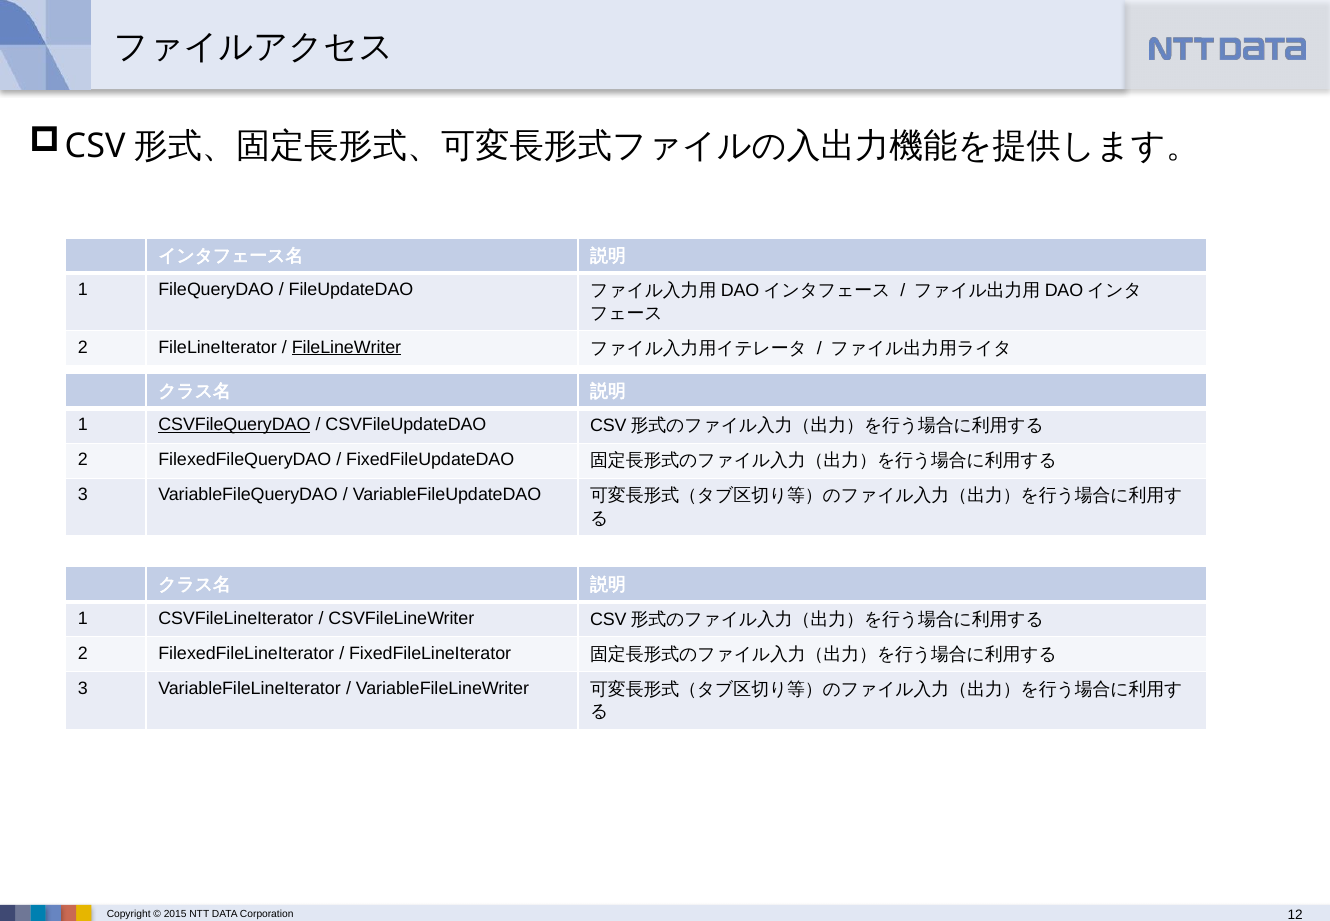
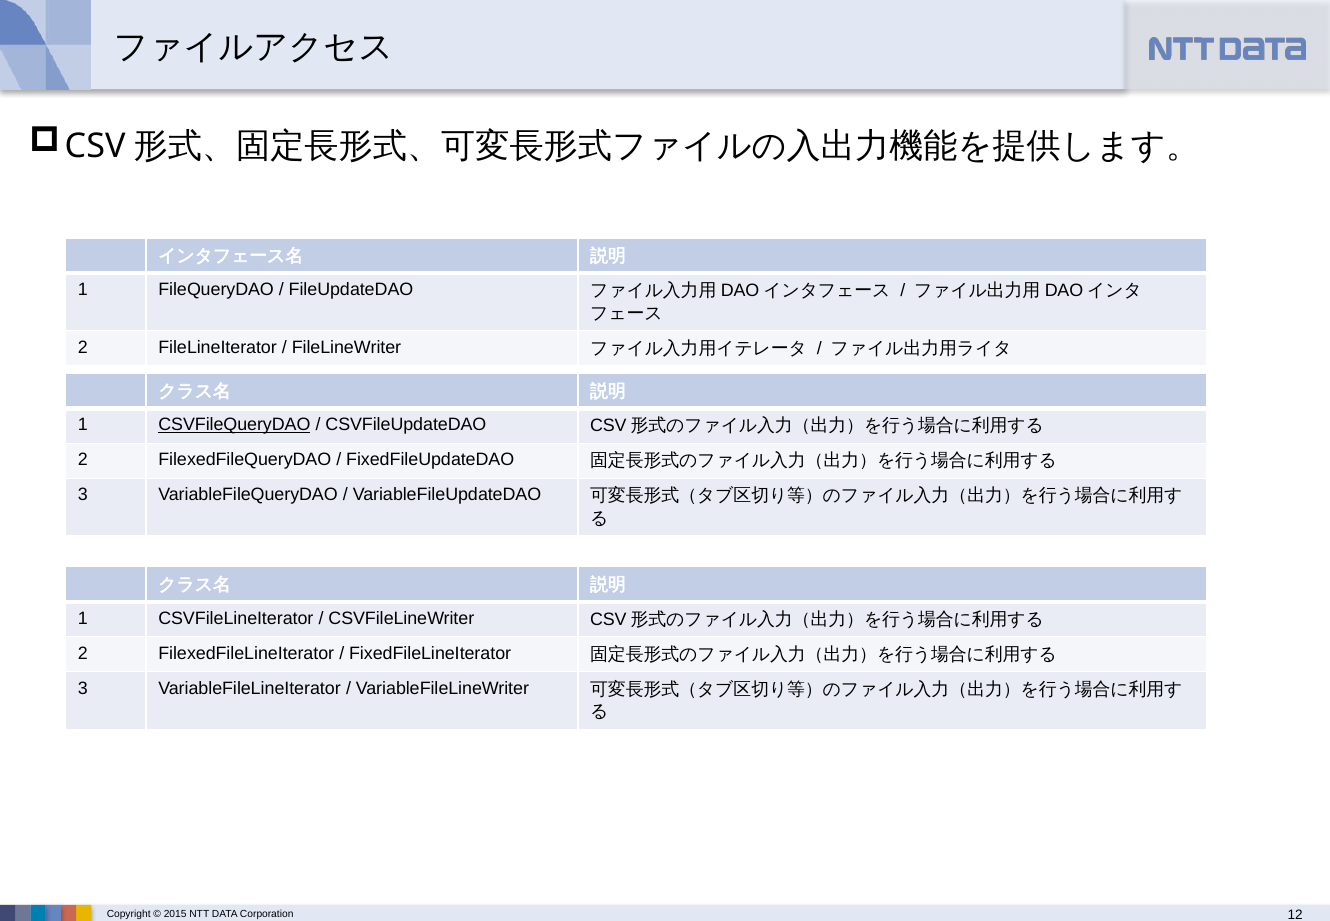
FileLineWriter underline: present -> none (346, 347)
